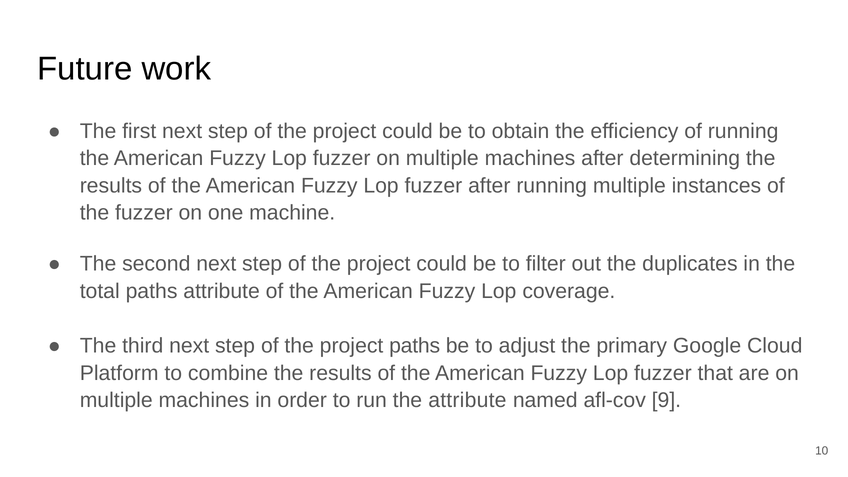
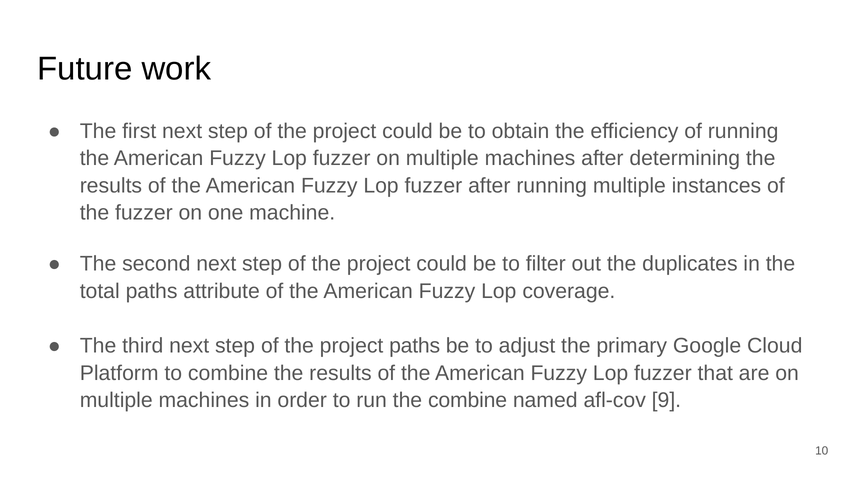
the attribute: attribute -> combine (468, 400)
